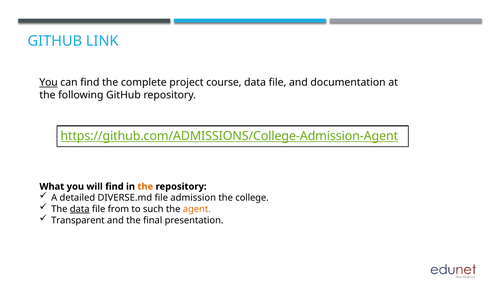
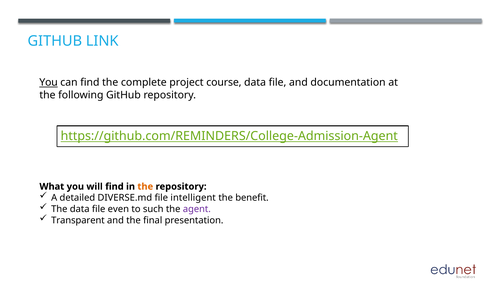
https://github.com/ADMISSIONS/College-Admission-Agent: https://github.com/ADMISSIONS/College-Admission-Agent -> https://github.com/REMINDERS/College-Admission-Agent (229, 136)
admission: admission -> intelligent (193, 198)
college: college -> benefit (252, 198)
data underline: present -> none (80, 209)
from: from -> even (118, 209)
agent colour: orange -> purple (197, 209)
